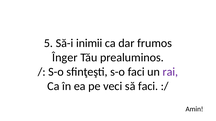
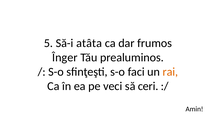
inimii: inimii -> atâta (89, 43)
rai colour: purple -> orange (170, 72)
să faci: faci -> ceri (148, 86)
